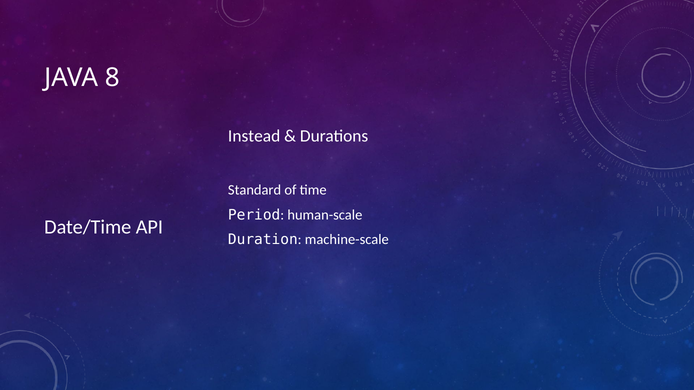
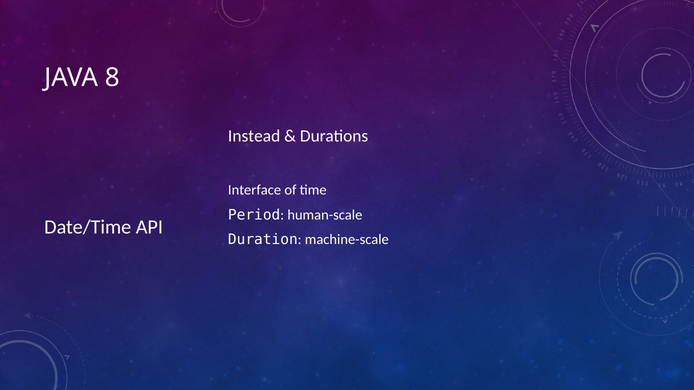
Standard: Standard -> Interface (255, 190)
